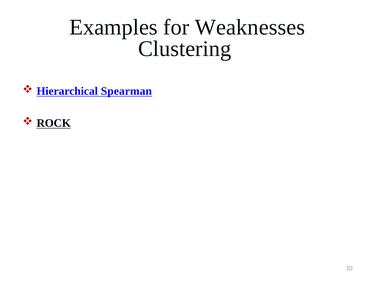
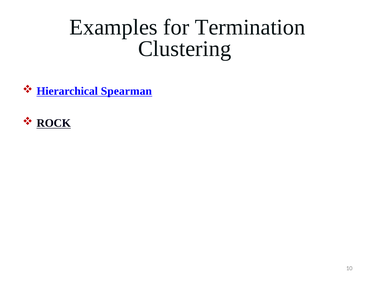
Weaknesses: Weaknesses -> Termination (250, 27)
